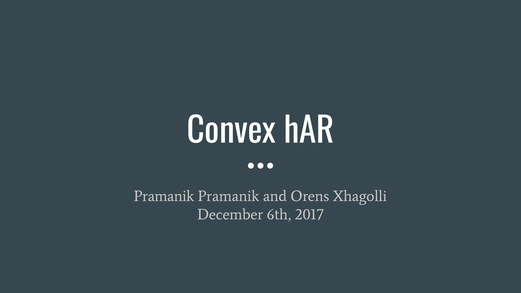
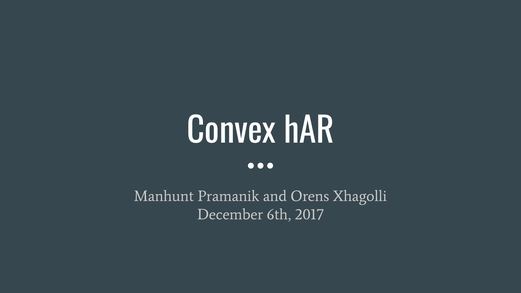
Pramanik: Pramanik -> Manhunt (164, 196)
